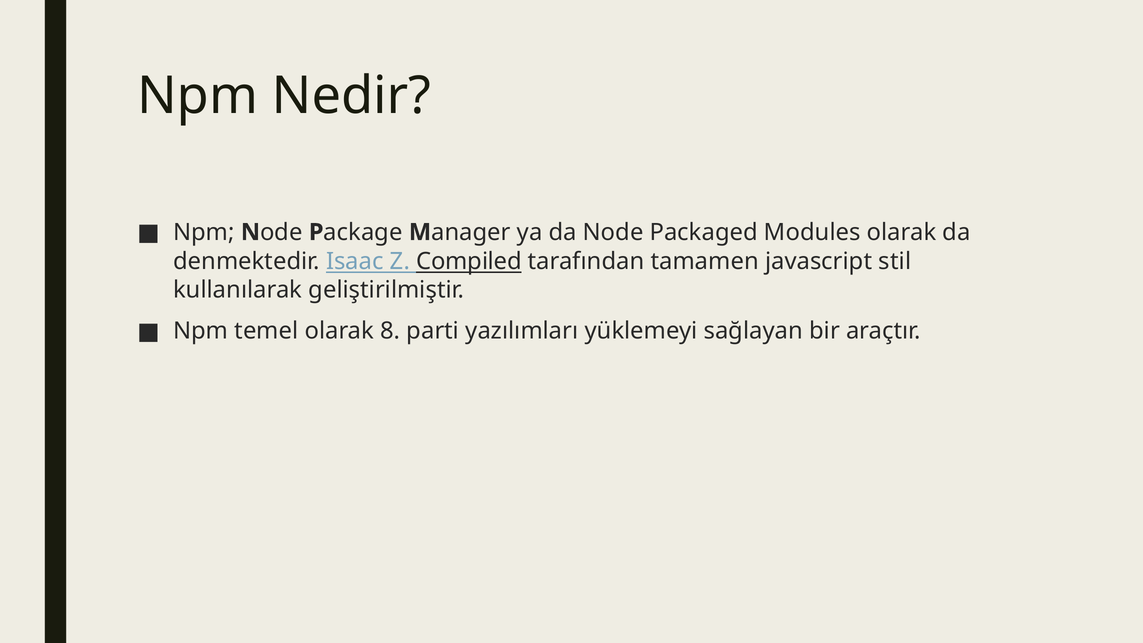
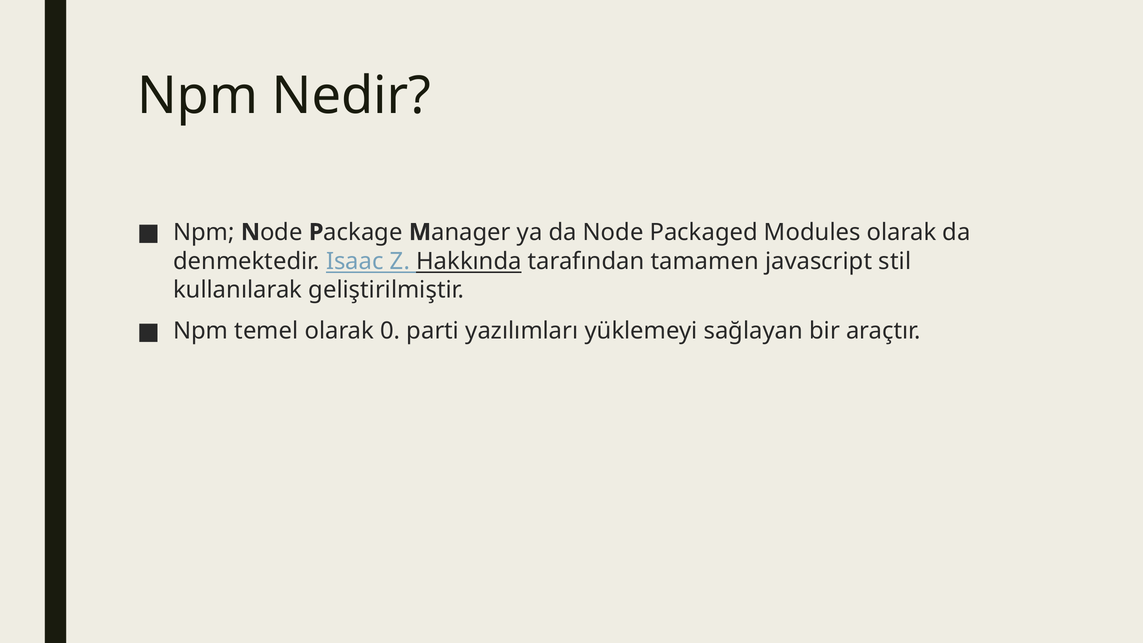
Compiled: Compiled -> Hakkında (469, 261)
8: 8 -> 0 (390, 331)
